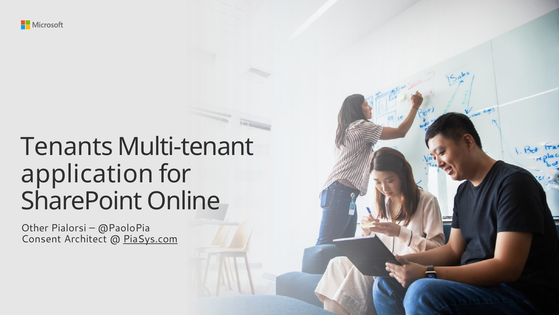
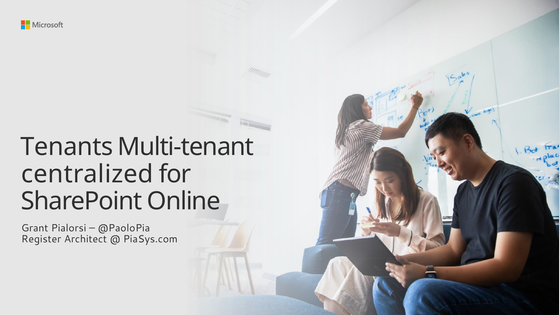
application: application -> centralized (87, 174)
Other: Other -> Grant (35, 228)
Consent: Consent -> Register (41, 239)
PiaSys.com underline: present -> none (150, 239)
